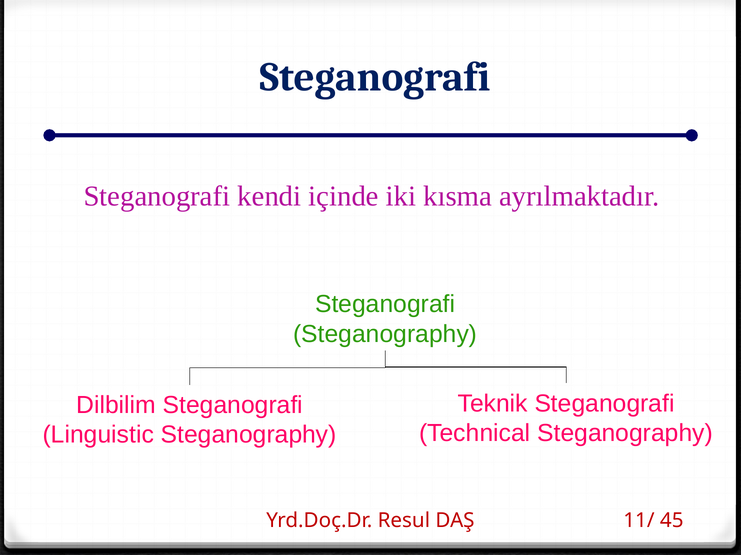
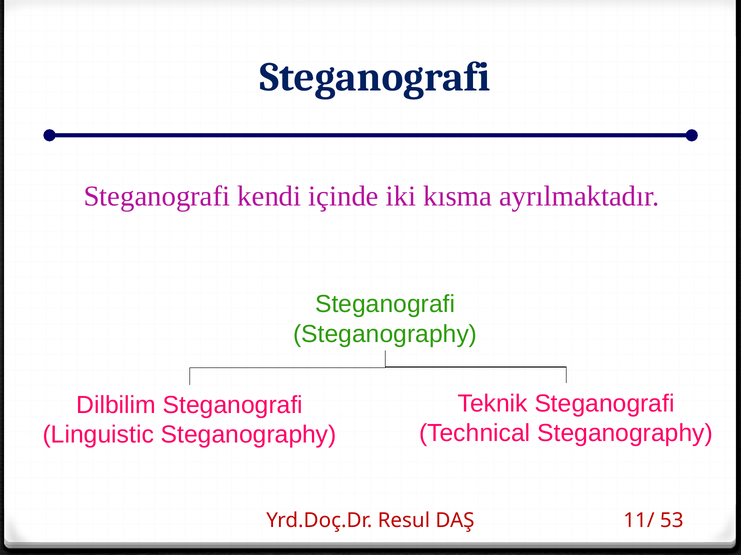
45: 45 -> 53 (672, 521)
